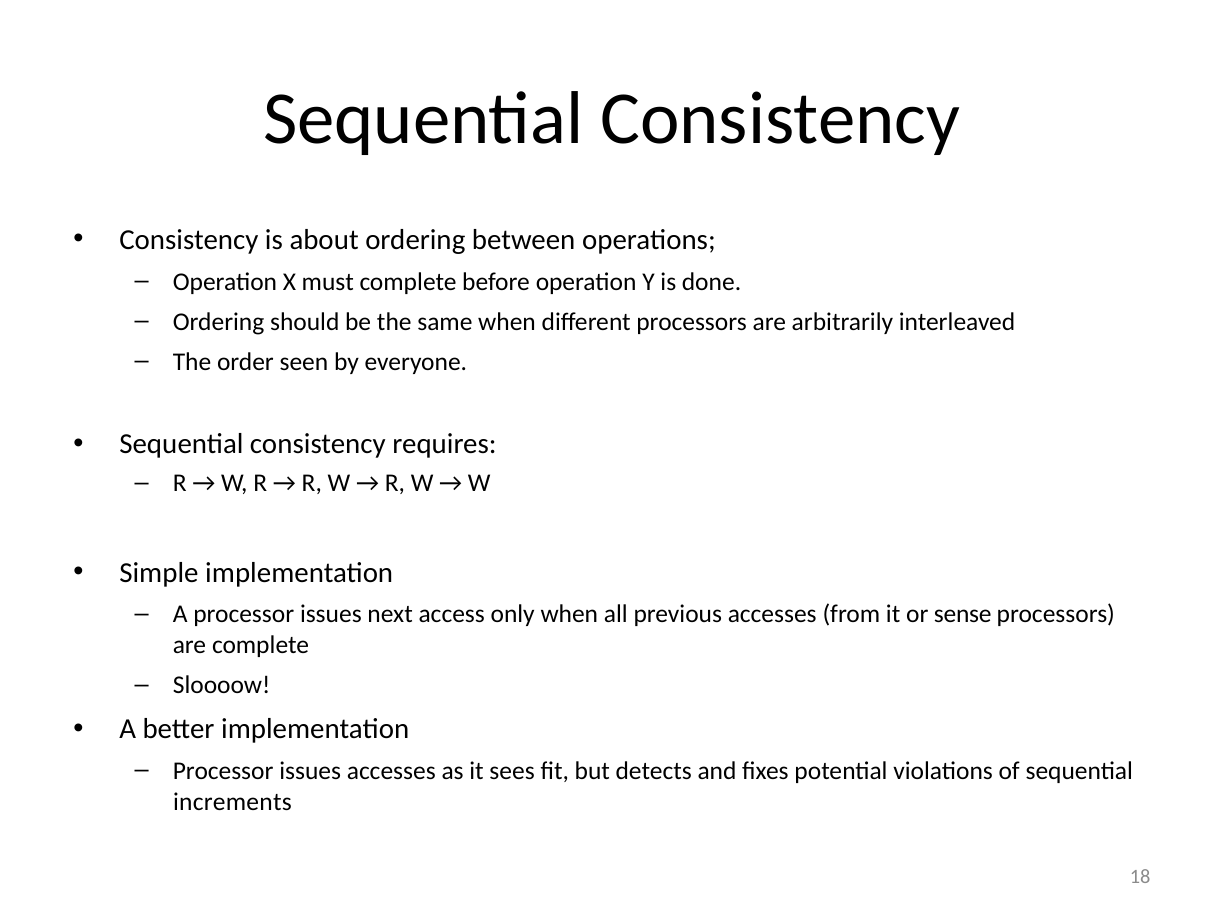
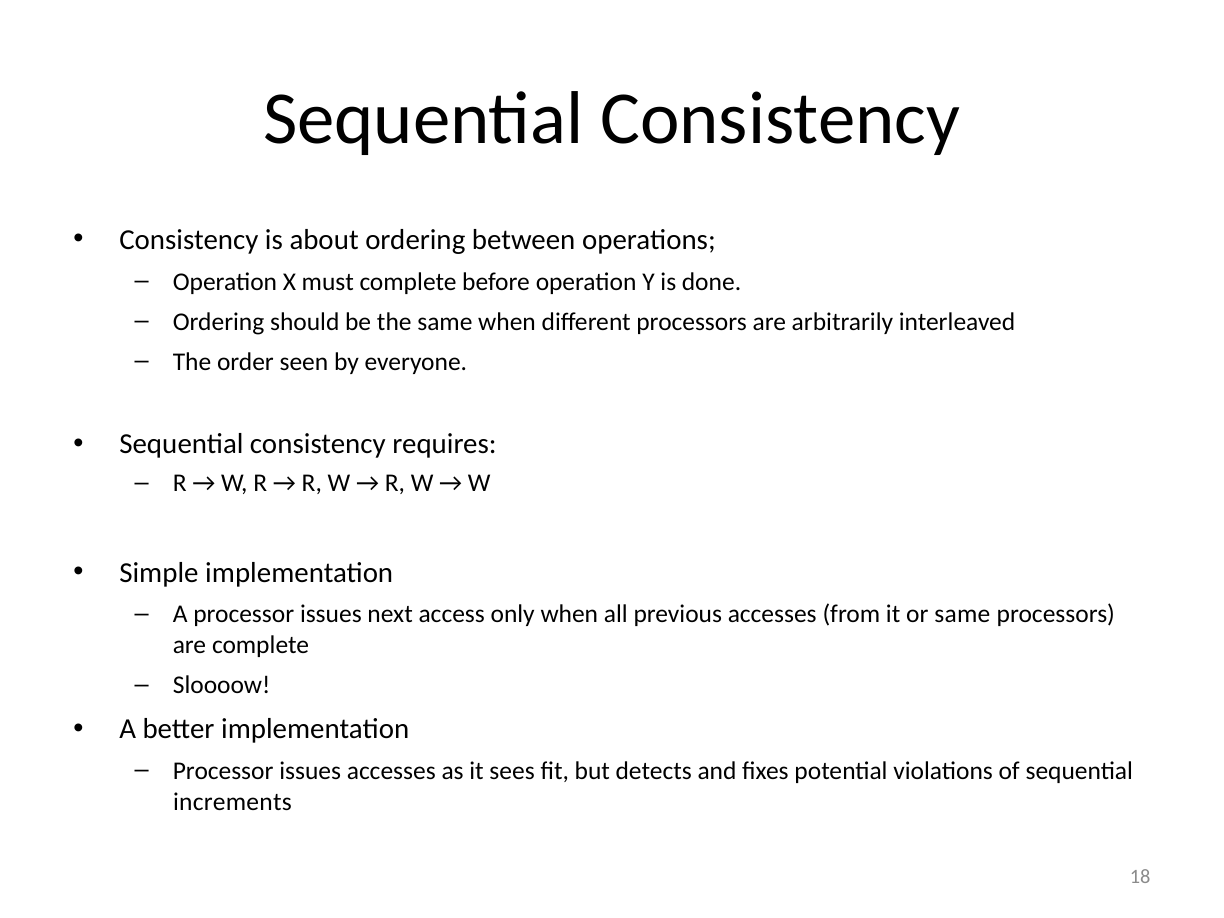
or sense: sense -> same (962, 615)
